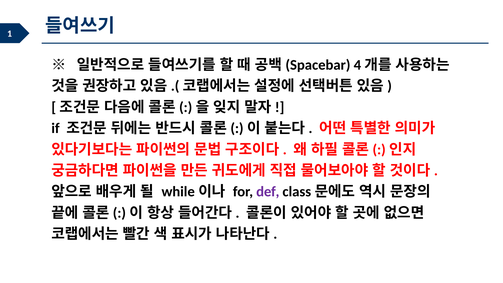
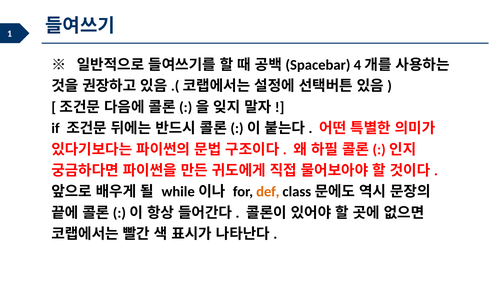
def colour: purple -> orange (268, 192)
